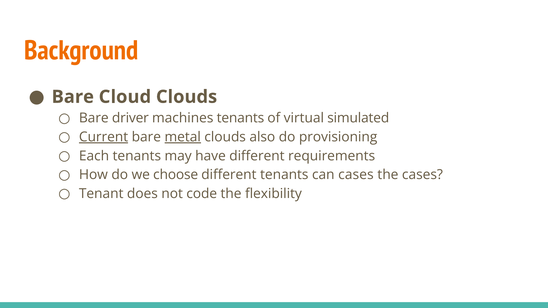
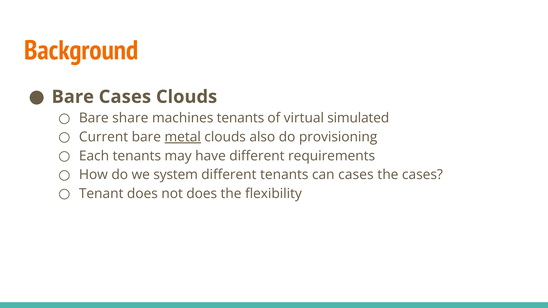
Bare Cloud: Cloud -> Cases (125, 97)
driver: driver -> share (130, 118)
Current underline: present -> none (104, 137)
choose: choose -> system (176, 175)
not code: code -> does (202, 194)
